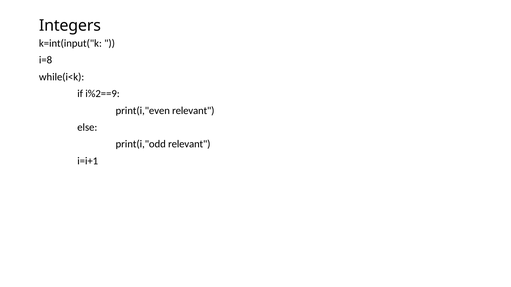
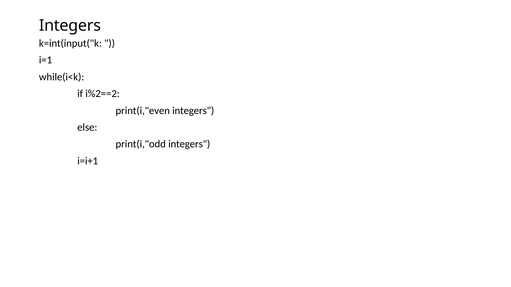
i=8: i=8 -> i=1 (46, 60)
i%2==9: i%2==9 -> i%2==2 (103, 94)
print(i,"even relevant: relevant -> integers (193, 111)
print(i,"odd relevant: relevant -> integers (189, 144)
